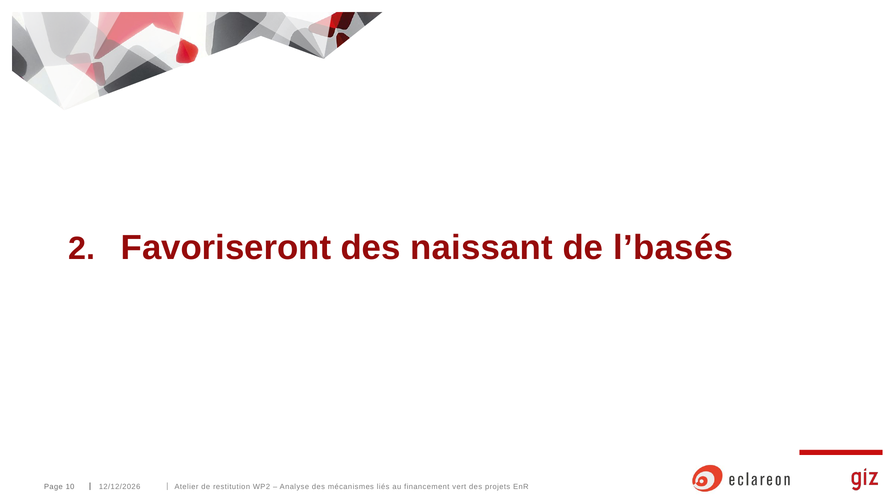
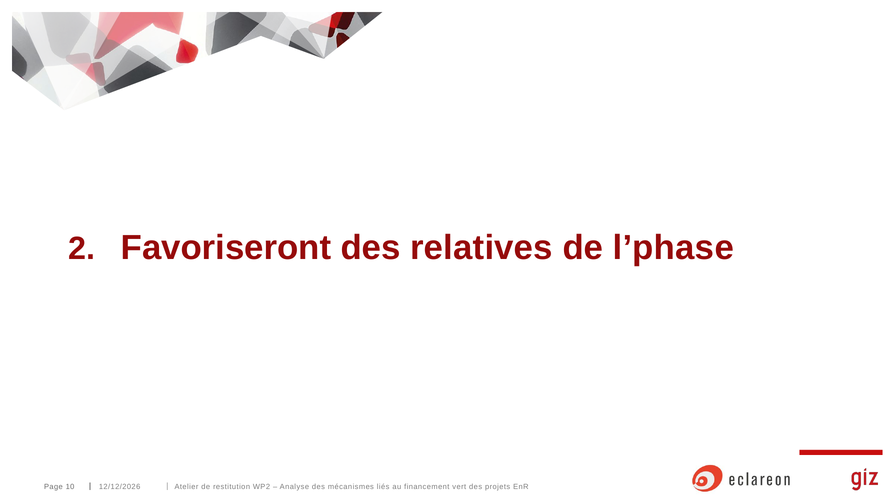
naissant: naissant -> relatives (481, 248)
l’basés: l’basés -> l’phase (673, 248)
